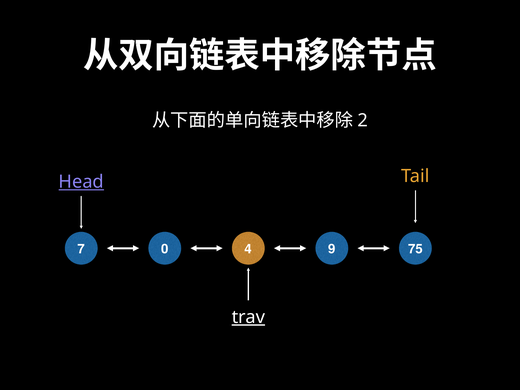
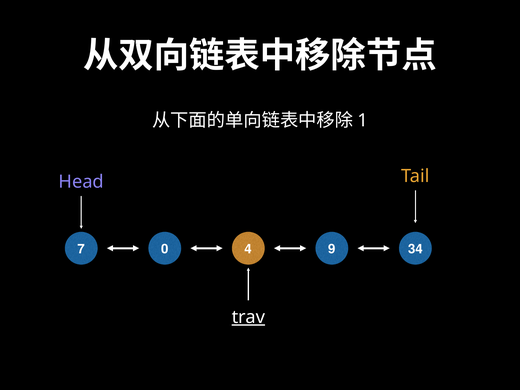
2: 2 -> 1 (363, 120)
Head underline: present -> none (81, 182)
75: 75 -> 34 (415, 249)
